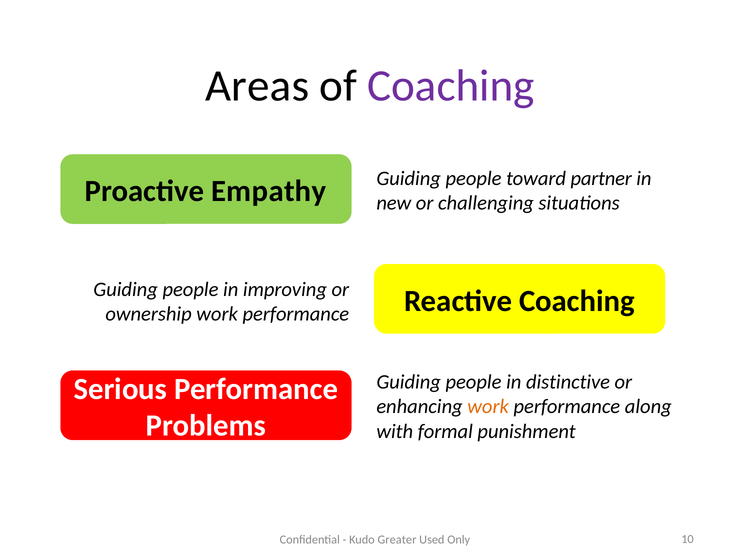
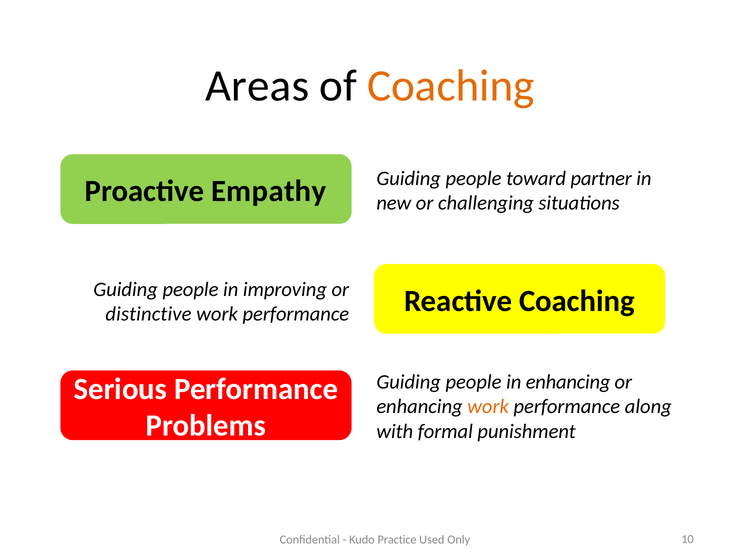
Coaching colour: purple -> orange (451, 86)
ownership: ownership -> distinctive (148, 314)
in distinctive: distinctive -> enhancing (568, 382)
Greater: Greater -> Practice (397, 540)
